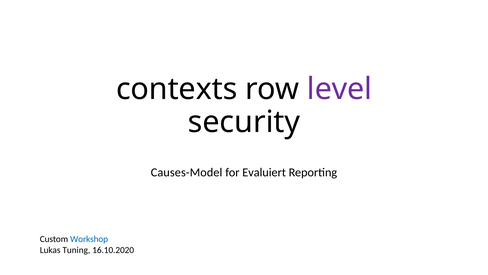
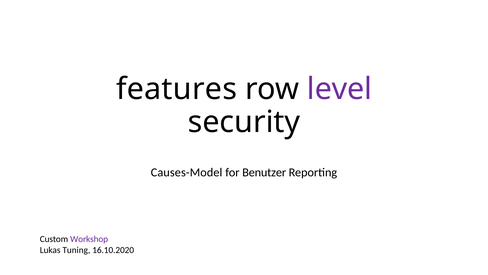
contexts: contexts -> features (177, 89)
Evaluiert: Evaluiert -> Benutzer (264, 172)
Workshop colour: blue -> purple (89, 239)
